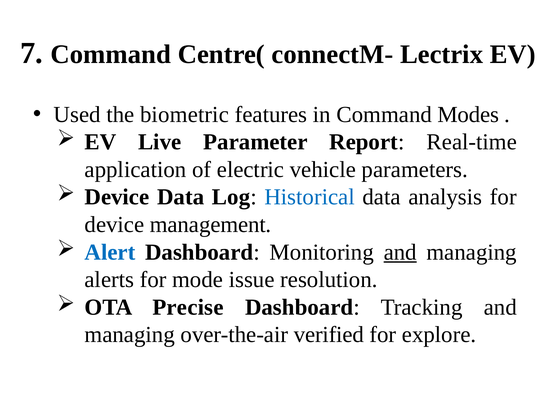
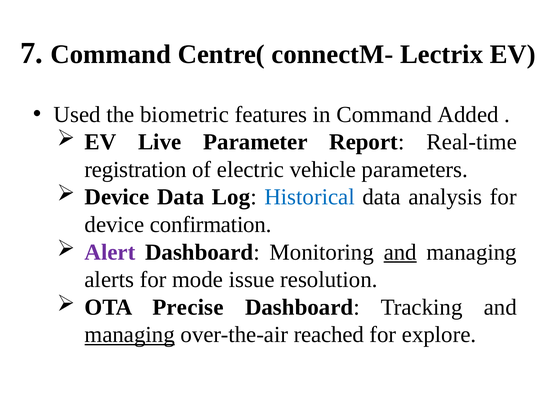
Modes: Modes -> Added (468, 114)
application: application -> registration (136, 169)
management: management -> confirmation (211, 224)
Alert colour: blue -> purple (110, 252)
managing underline: none -> present (130, 334)
verified: verified -> reached (329, 334)
